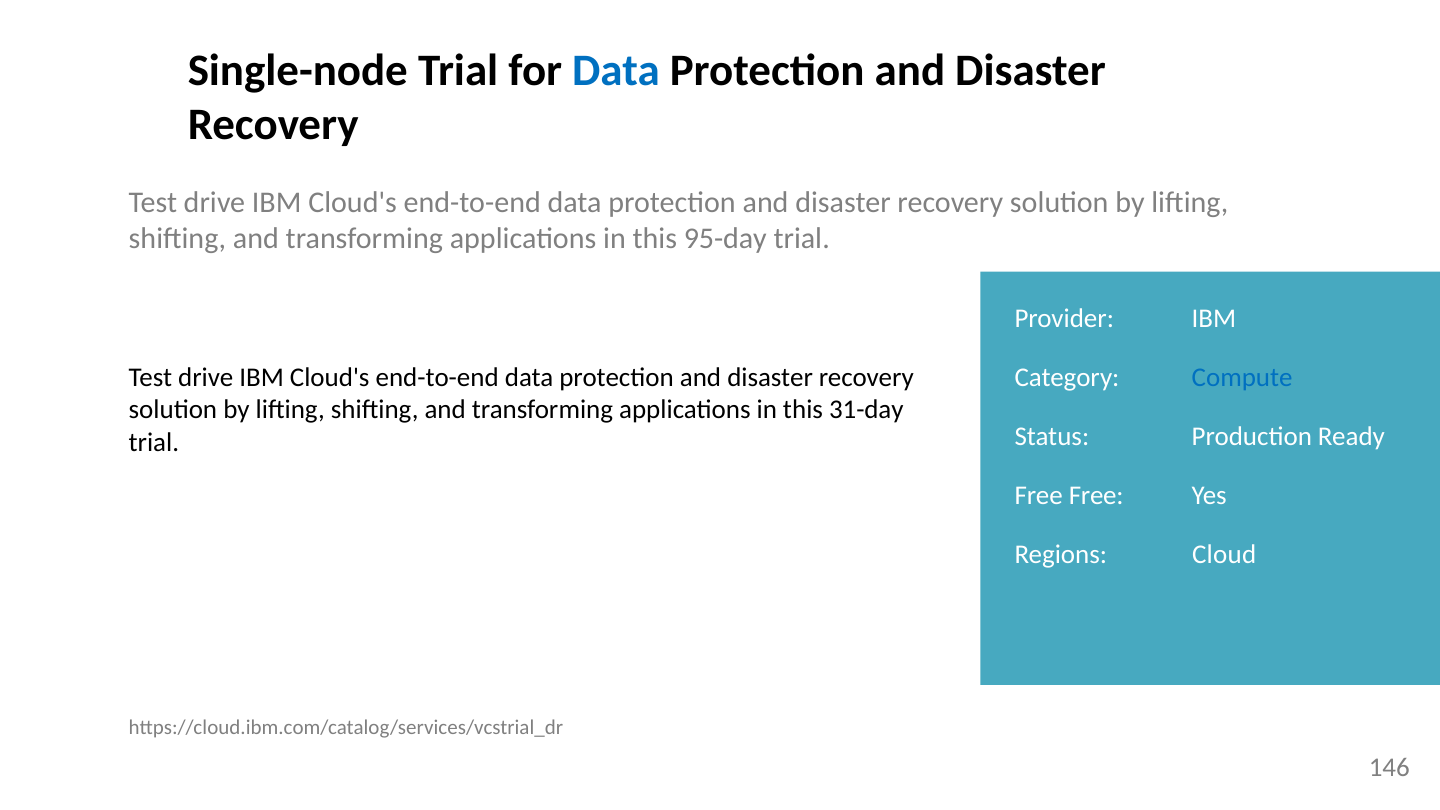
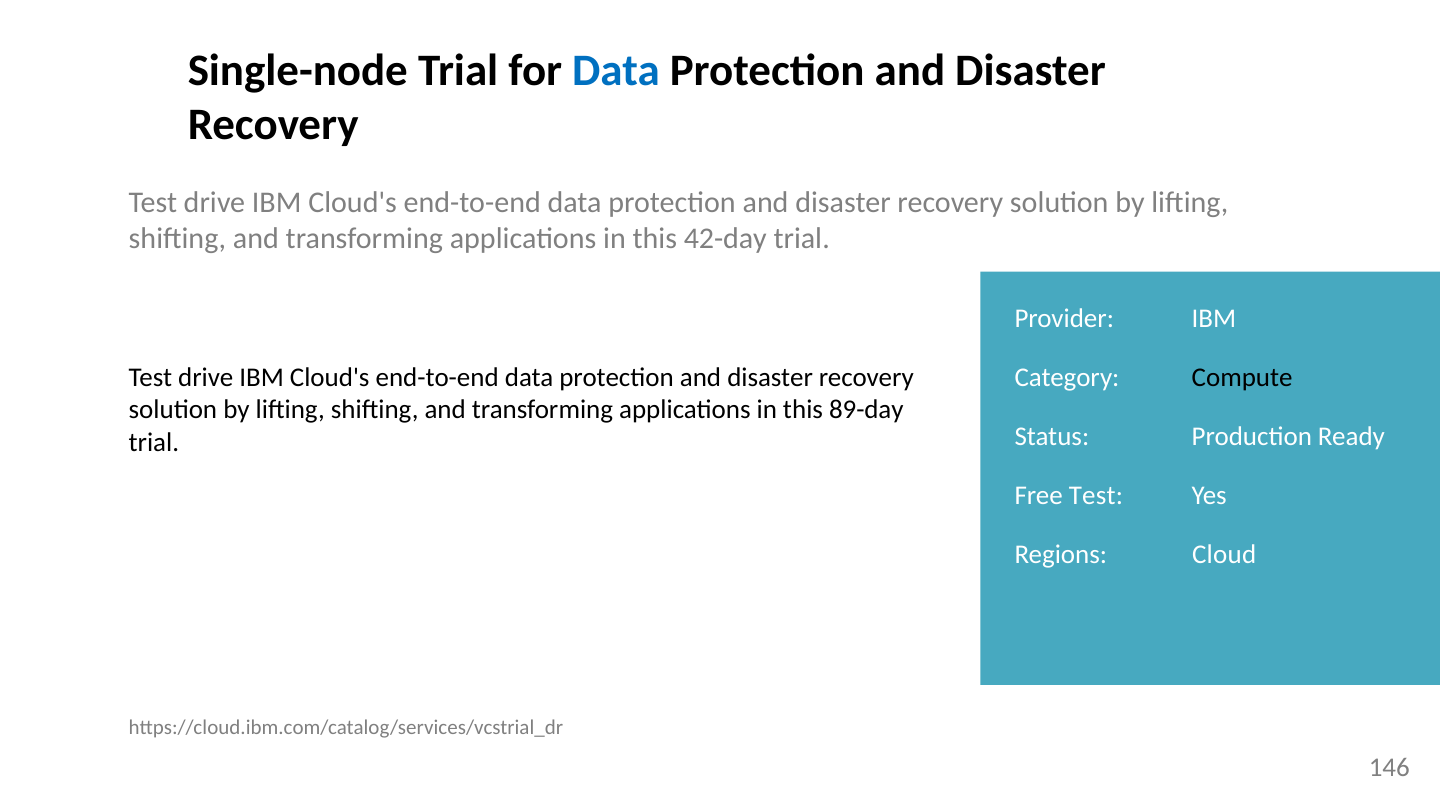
95-day: 95-day -> 42-day (725, 239)
Compute colour: blue -> black (1242, 378)
31-day: 31-day -> 89-day (866, 410)
Free Free: Free -> Test (1096, 496)
